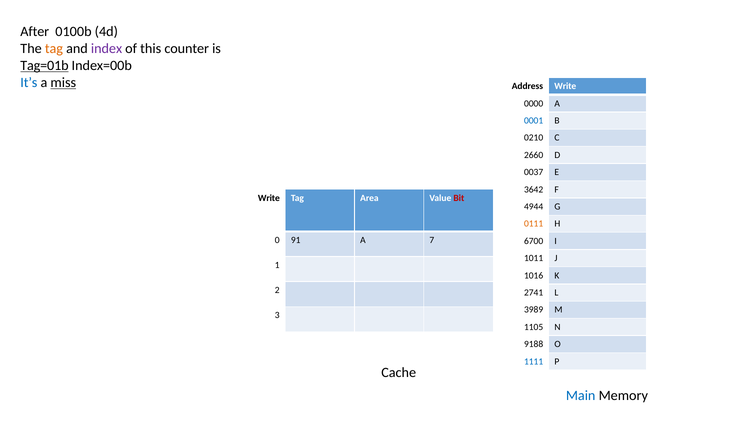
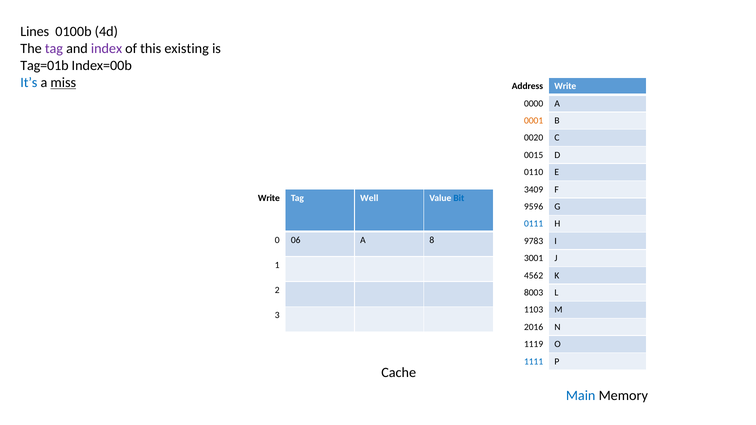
After: After -> Lines (35, 32)
tag colour: orange -> purple (54, 49)
counter: counter -> existing (187, 49)
Tag=01b underline: present -> none (44, 66)
0001 colour: blue -> orange (534, 121)
0210: 0210 -> 0020 (534, 138)
2660: 2660 -> 0015 (534, 155)
0037: 0037 -> 0110 (534, 172)
3642: 3642 -> 3409 (534, 190)
Area: Area -> Well (369, 198)
Bit colour: red -> blue (459, 198)
4944: 4944 -> 9596 (534, 207)
0111 colour: orange -> blue (534, 224)
91: 91 -> 06 (296, 240)
7: 7 -> 8 (432, 240)
6700: 6700 -> 9783 (534, 241)
1011: 1011 -> 3001 (534, 258)
1016: 1016 -> 4562 (534, 276)
2741: 2741 -> 8003 (534, 293)
3989: 3989 -> 1103 (534, 310)
1105: 1105 -> 2016 (534, 327)
9188: 9188 -> 1119 (534, 344)
